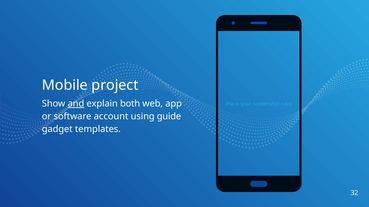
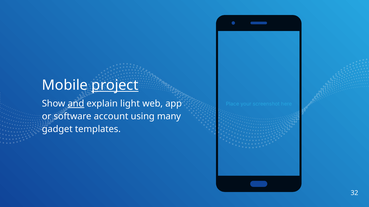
project underline: none -> present (115, 85)
both: both -> light (130, 104)
guide: guide -> many (169, 117)
